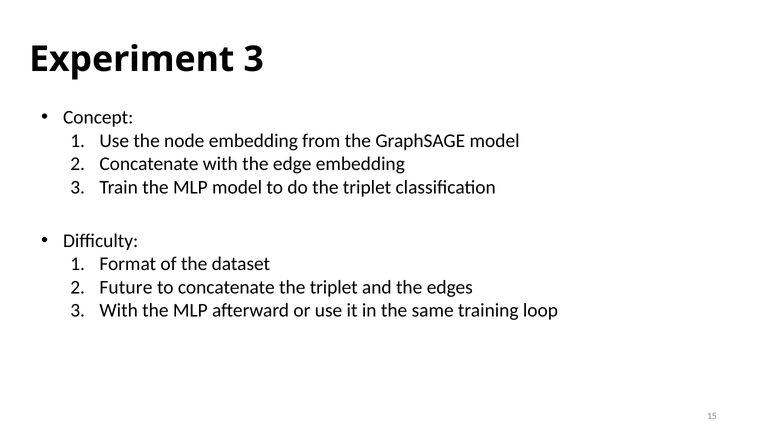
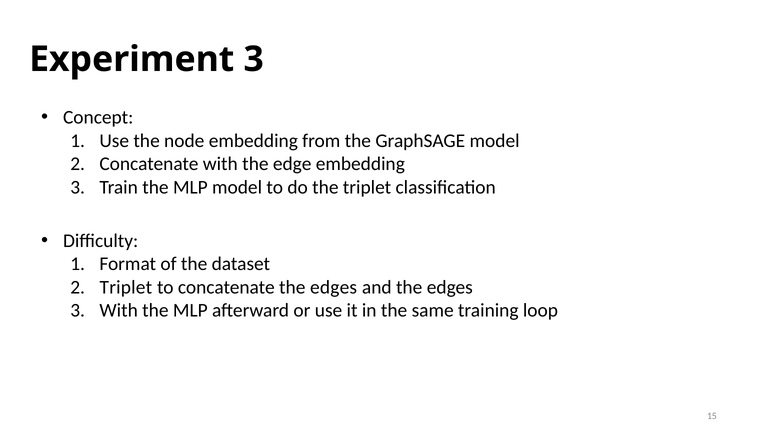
Future: Future -> Triplet (126, 288)
concatenate the triplet: triplet -> edges (334, 288)
